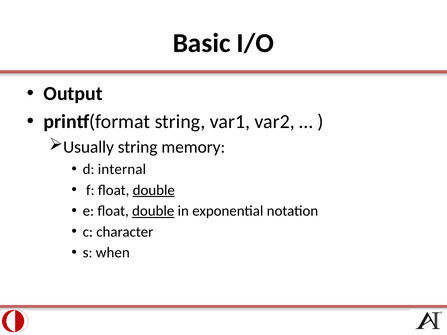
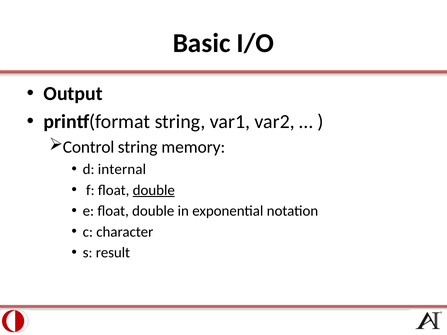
Usually: Usually -> Control (89, 147)
double underline: present -> none (153, 211)
when: when -> result (113, 253)
